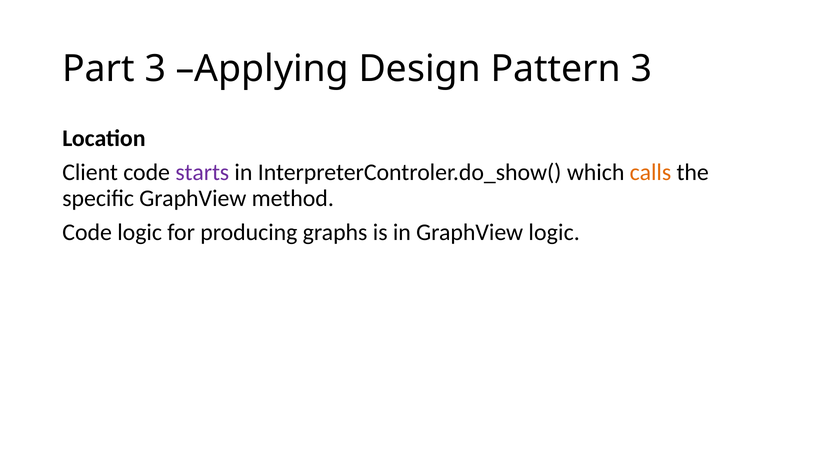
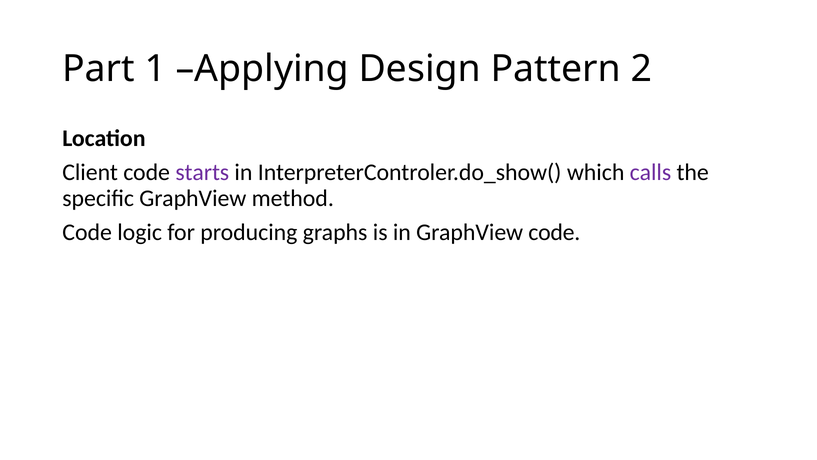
Part 3: 3 -> 1 (155, 69)
Pattern 3: 3 -> 2 (641, 69)
calls colour: orange -> purple (650, 172)
GraphView logic: logic -> code (554, 232)
